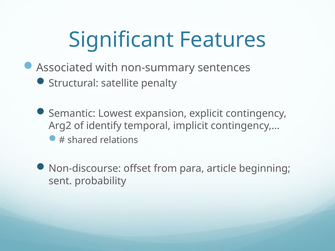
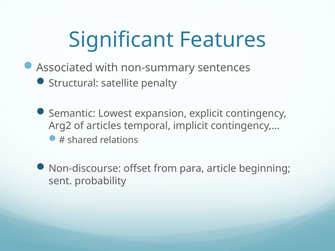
identify: identify -> articles (104, 126)
